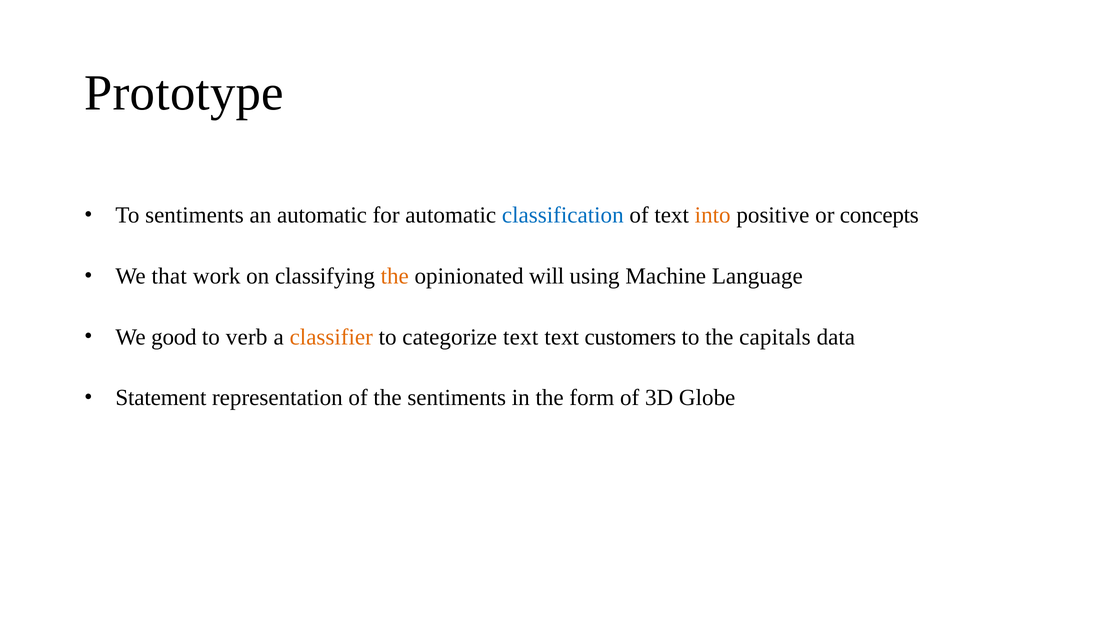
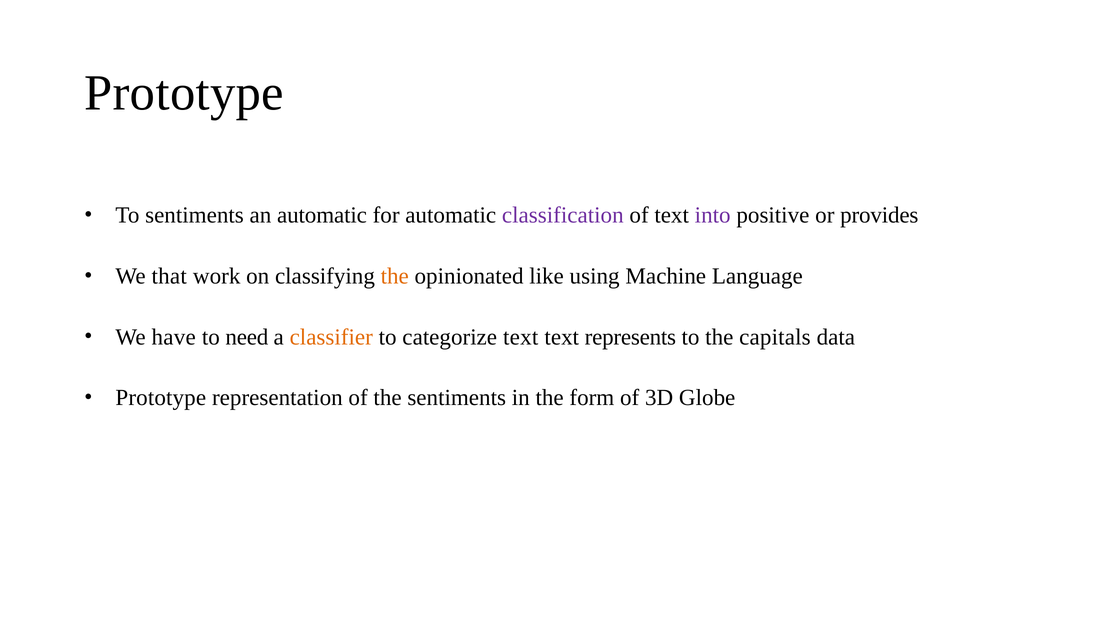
classification colour: blue -> purple (563, 215)
into colour: orange -> purple (713, 215)
concepts: concepts -> provides (879, 215)
will: will -> like (547, 276)
good: good -> have (174, 337)
verb: verb -> need (247, 337)
customers: customers -> represents (630, 337)
Statement: Statement -> Prototype (161, 398)
